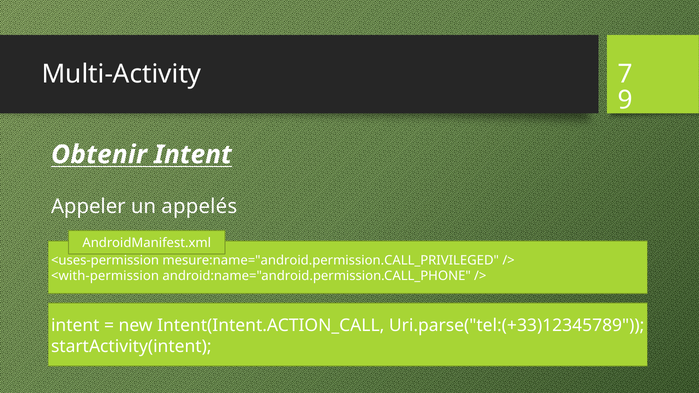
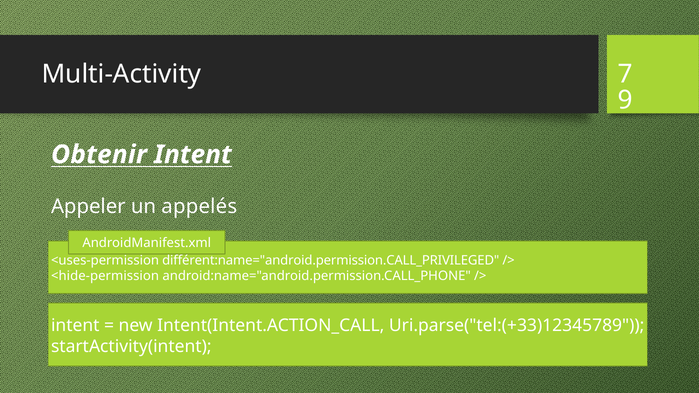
mesure:name="android.permission.CALL_PRIVILEGED: mesure:name="android.permission.CALL_PRIVILEGED -> différent:name="android.permission.CALL_PRIVILEGED (331, 260)
<with-permission: <with-permission -> <hide-permission (105, 276)
